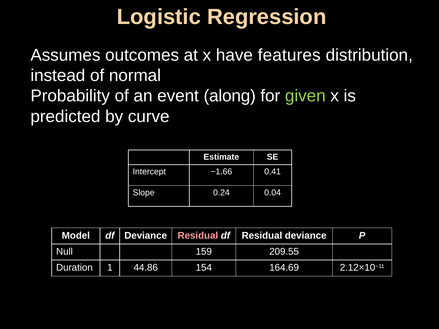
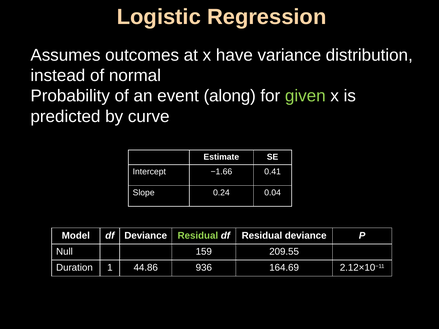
features: features -> variance (289, 55)
Residual colour: pink -> light green (198, 236)
154: 154 -> 936 (204, 268)
